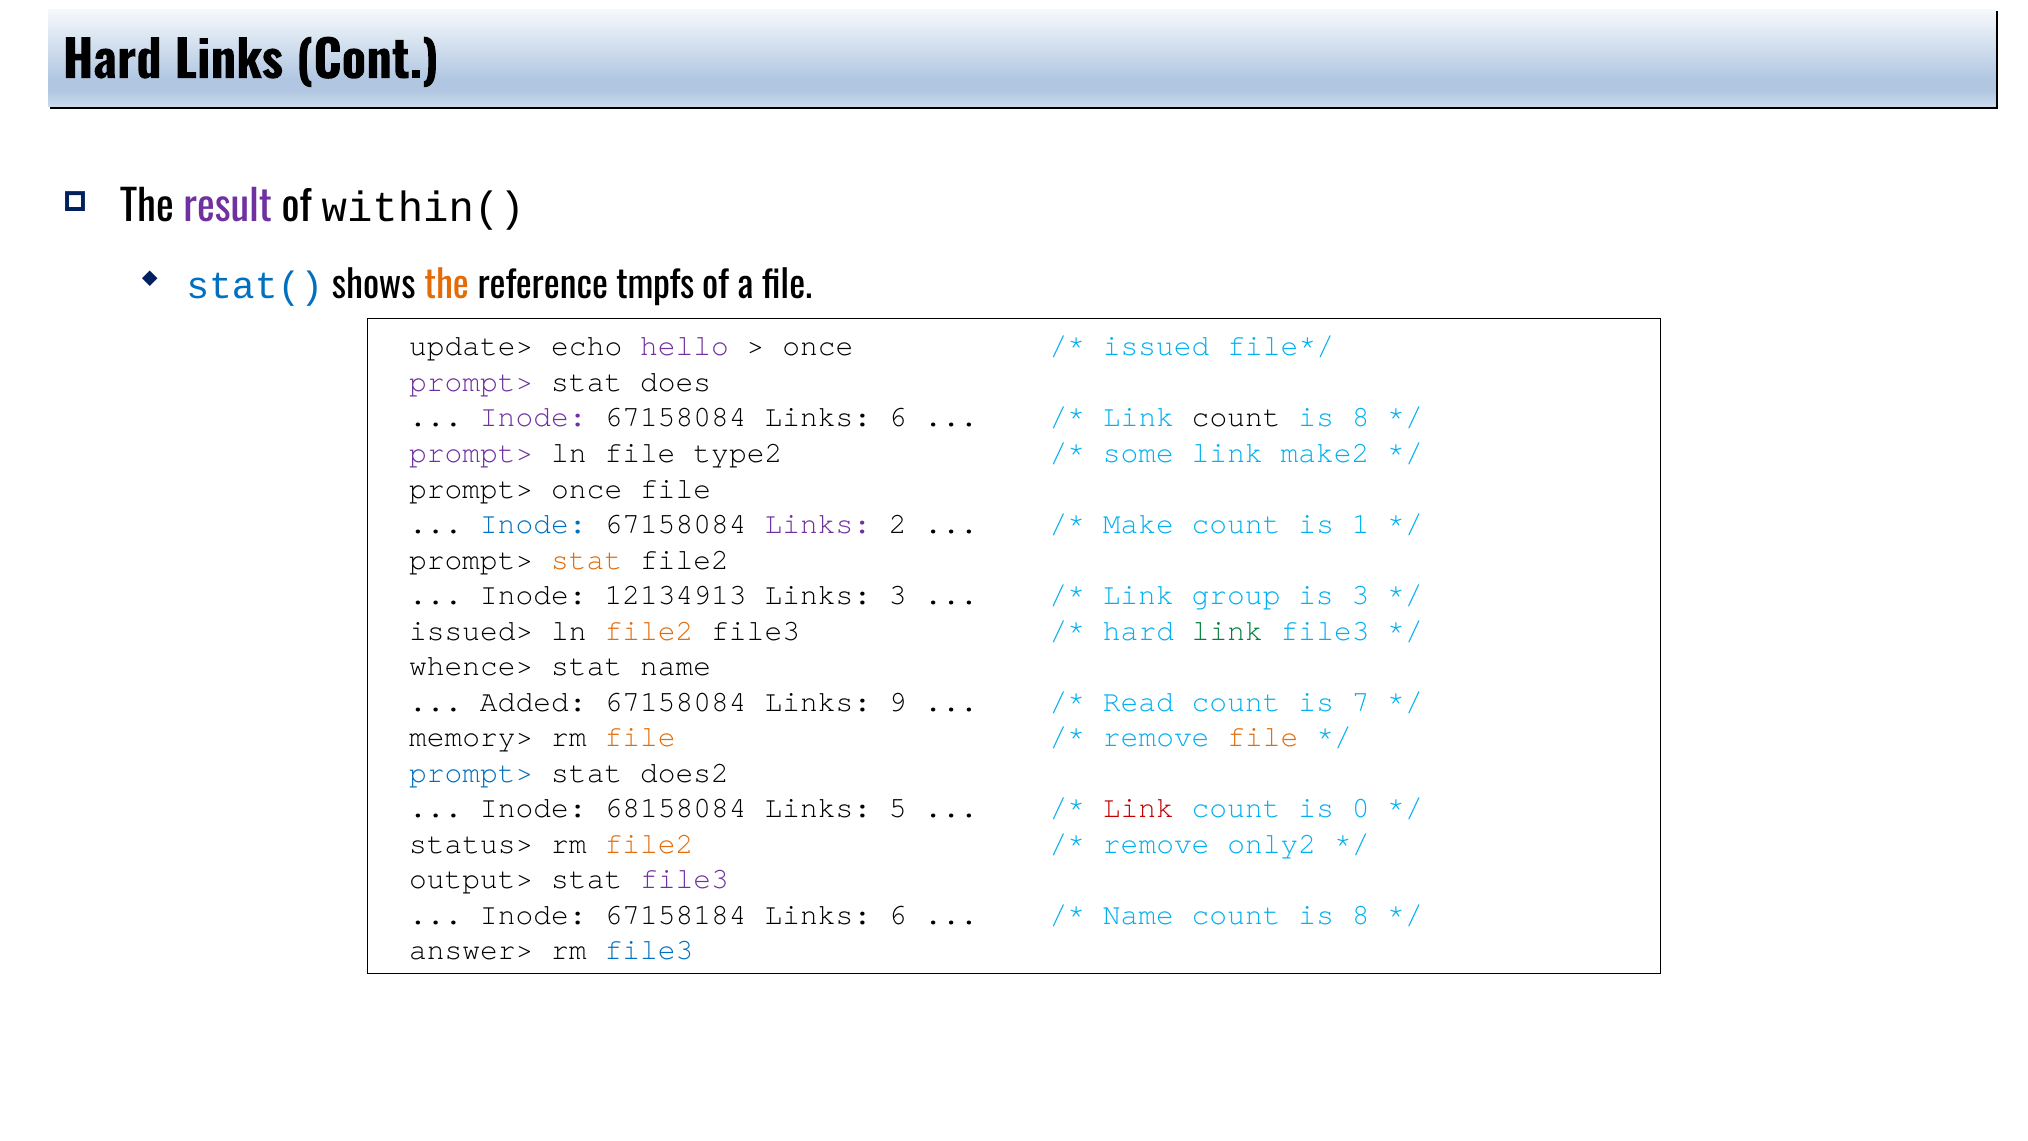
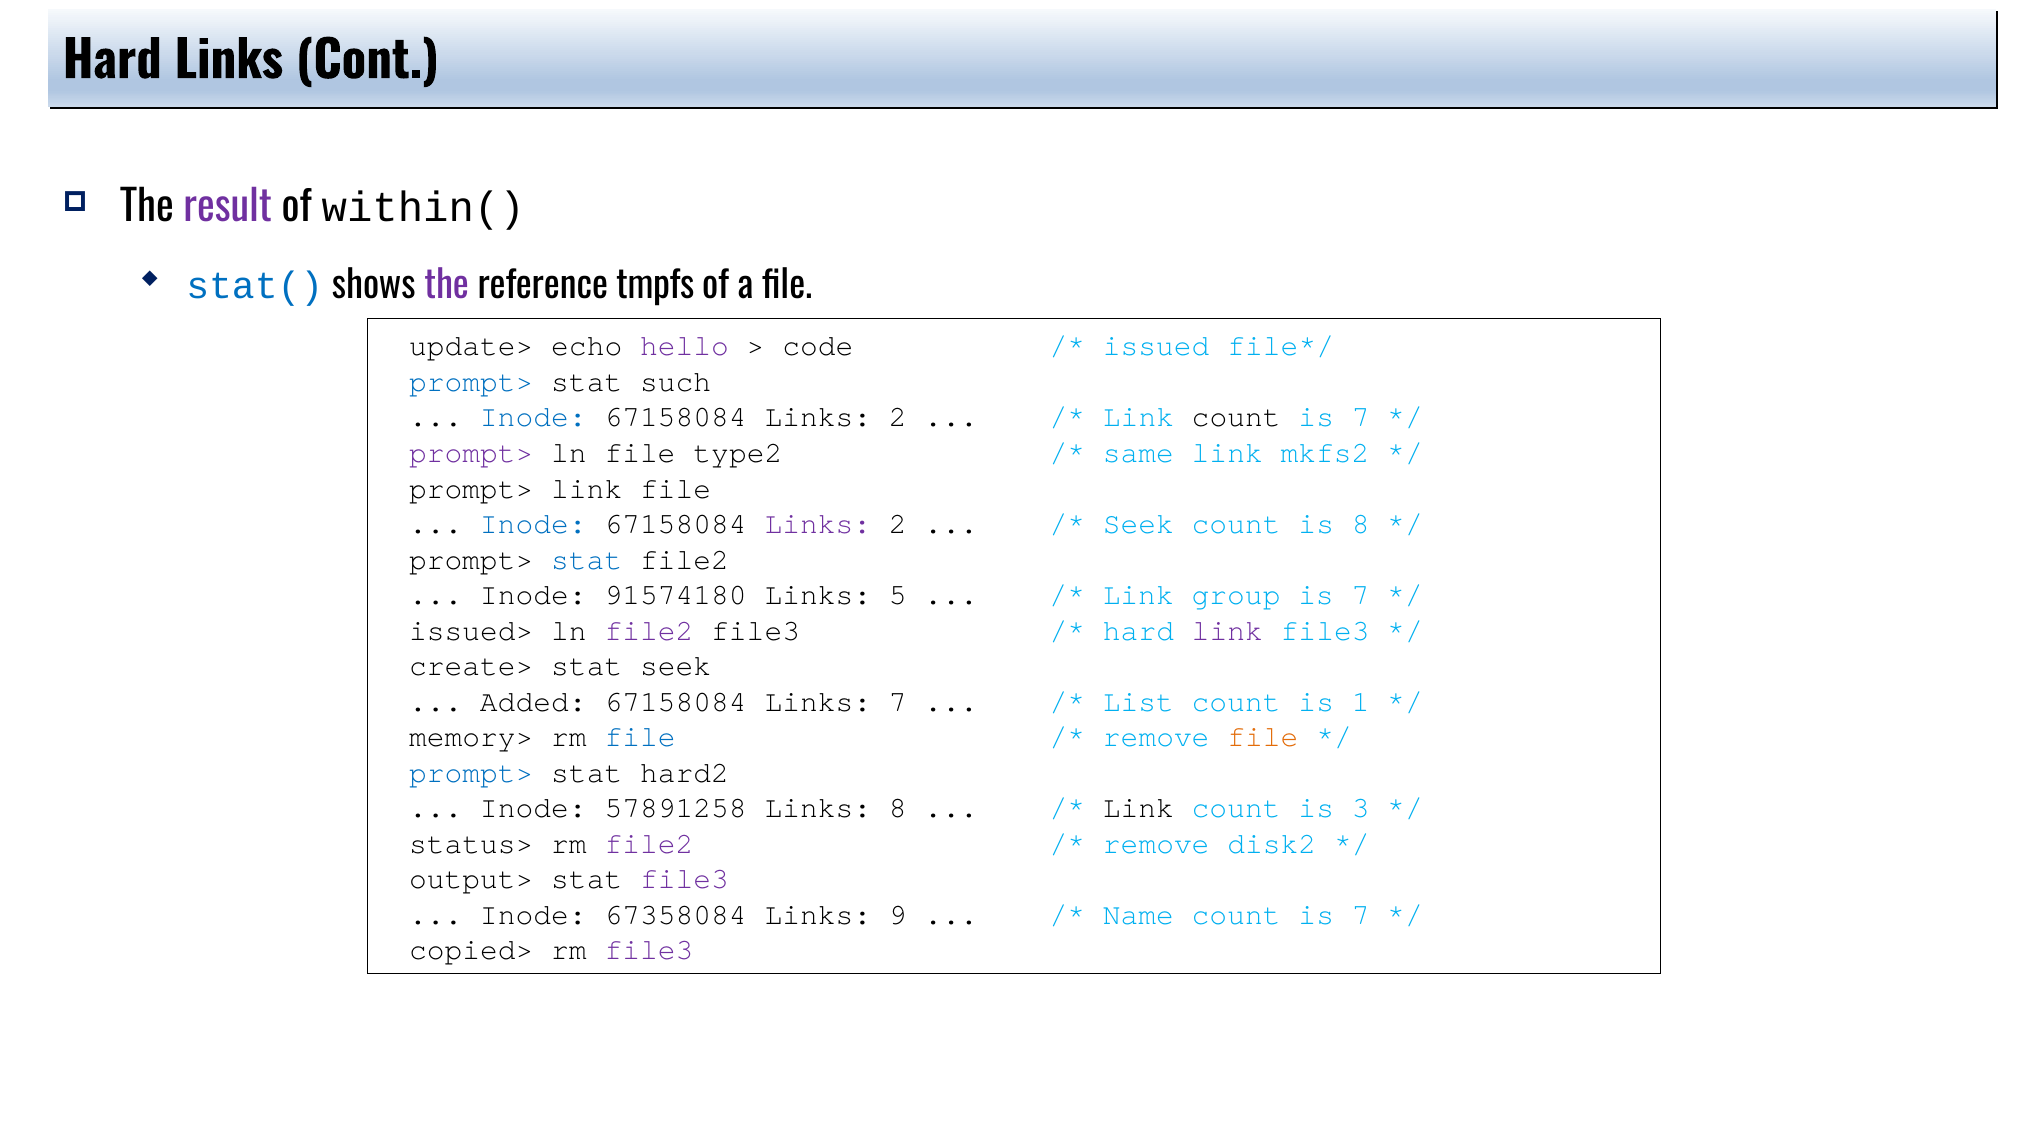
the colour: orange -> purple (447, 286)
once: once -> code (818, 346)
prompt> colour: purple -> blue (471, 382)
does: does -> such (676, 382)
Inode colour: purple -> blue (533, 417)
6: 6 -> 2 (898, 417)
8: 8 -> 7 (1361, 417)
some: some -> same (1138, 453)
make2: make2 -> mkfs2 (1325, 453)
prompt> once: once -> link (587, 488)
Make: Make -> Seek (1138, 524)
is 1: 1 -> 8 (1361, 524)
stat colour: orange -> blue (587, 559)
12134913: 12134913 -> 91574180 (676, 595)
Links 3: 3 -> 5 (898, 595)
3: 3 -> 7 (1361, 595)
file2 colour: orange -> purple (649, 630)
link colour: green -> purple (1227, 630)
whence>: whence> -> create> (471, 666)
stat name: name -> seek (676, 666)
Links 9: 9 -> 7 (898, 701)
Read: Read -> List (1138, 701)
7: 7 -> 1 (1361, 701)
file colour: orange -> blue (640, 737)
does2: does2 -> hard2 (684, 772)
68158084: 68158084 -> 57891258 (676, 808)
Links 5: 5 -> 8 (898, 808)
Link colour: red -> black (1138, 808)
0: 0 -> 3 (1361, 808)
file2 colour: orange -> purple (649, 843)
only2: only2 -> disk2 (1272, 843)
67158184: 67158184 -> 67358084 (676, 914)
6: 6 -> 9 (898, 914)
8: 8 -> 7 (1361, 914)
answer>: answer> -> copied> (471, 950)
file3 colour: blue -> purple (649, 950)
